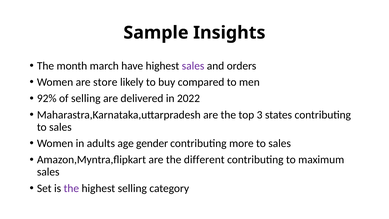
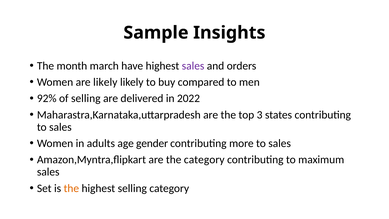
are store: store -> likely (105, 82)
the different: different -> category (204, 160)
the colour: purple -> orange (71, 188)
